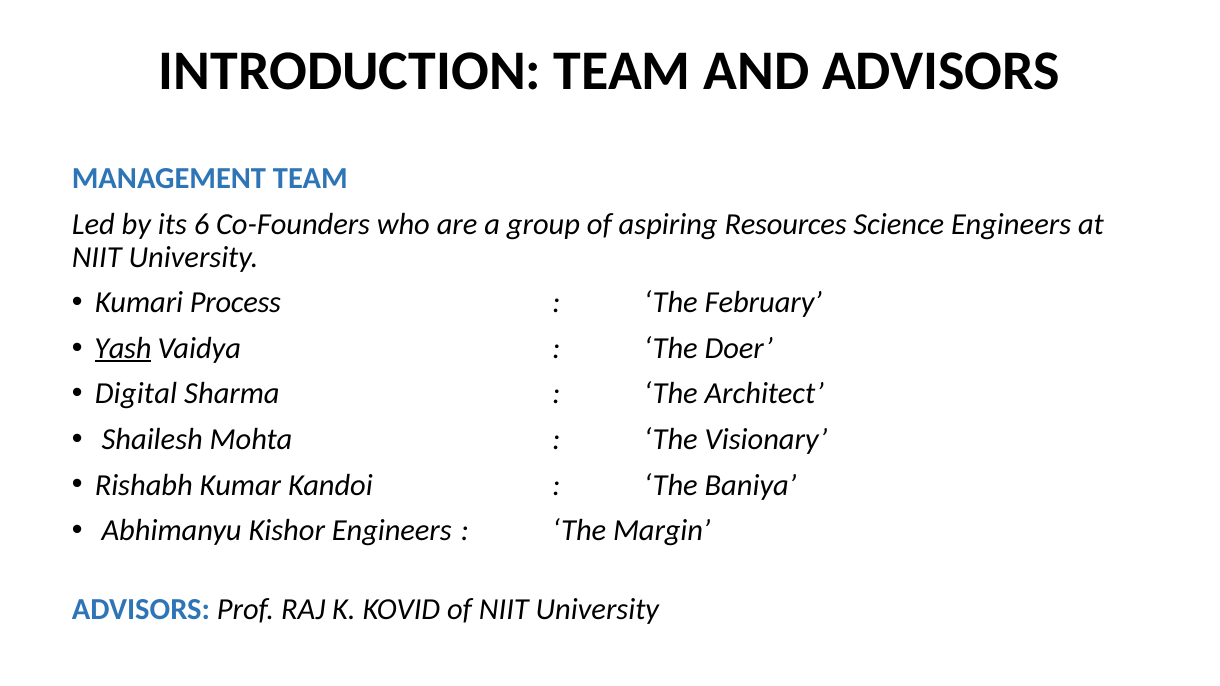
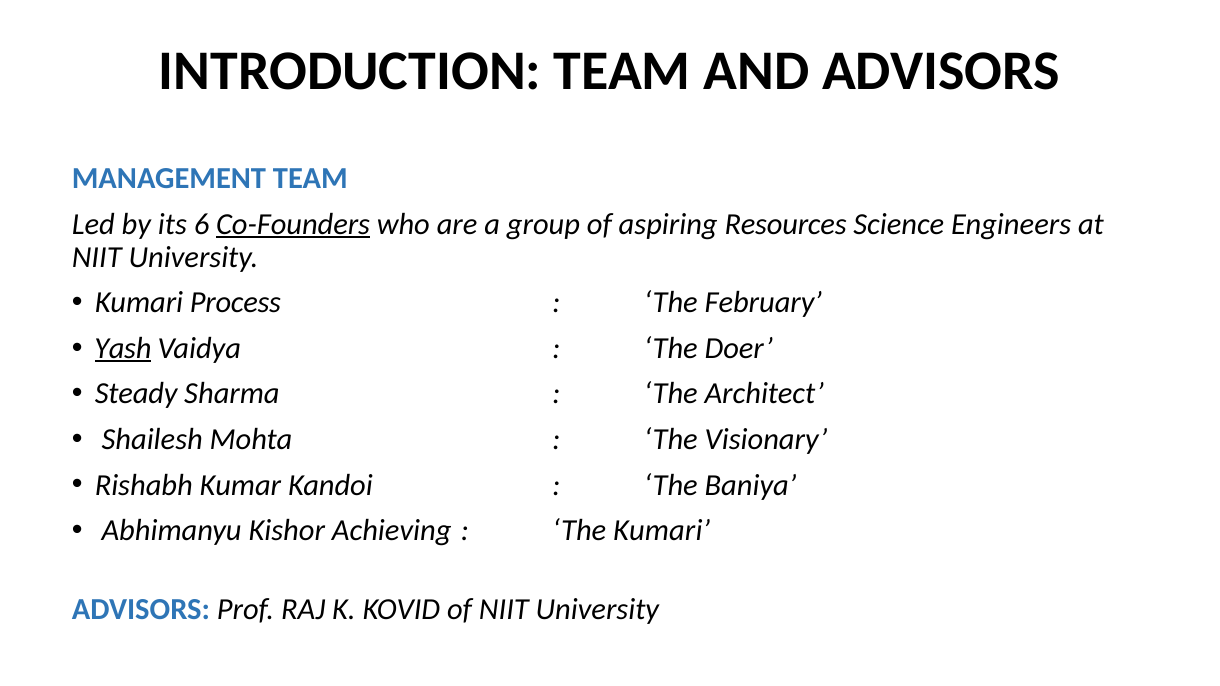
Co-Founders underline: none -> present (293, 224)
Digital: Digital -> Steady (136, 394)
Kishor Engineers: Engineers -> Achieving (392, 531)
The Margin: Margin -> Kumari (662, 531)
